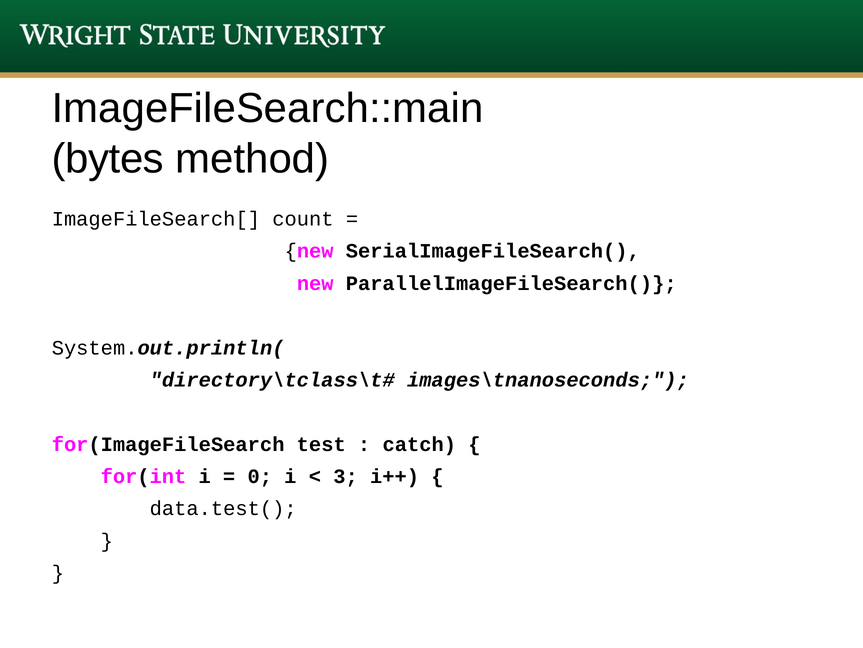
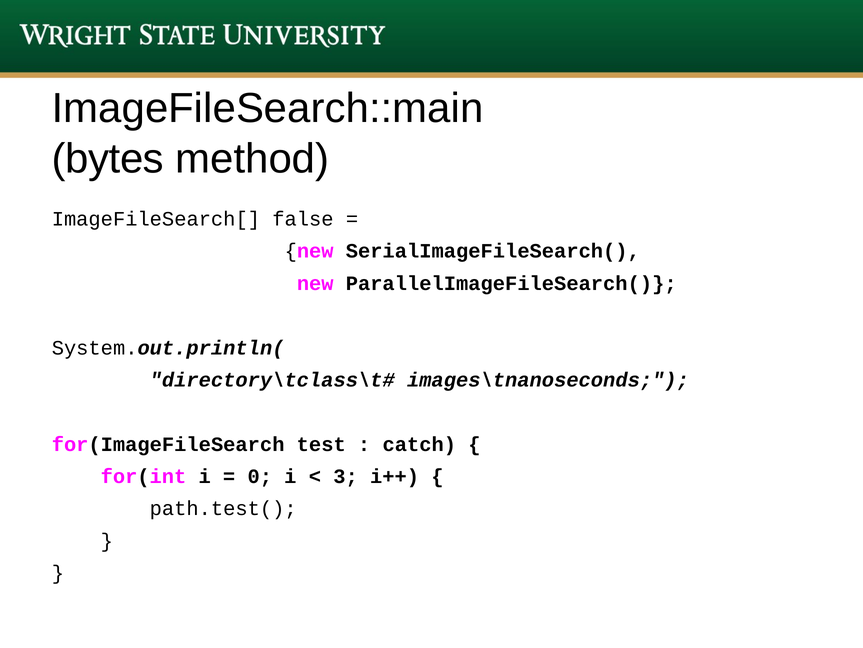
count: count -> false (303, 219)
data.test(: data.test( -> path.test( (223, 508)
